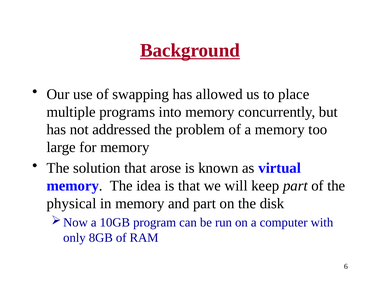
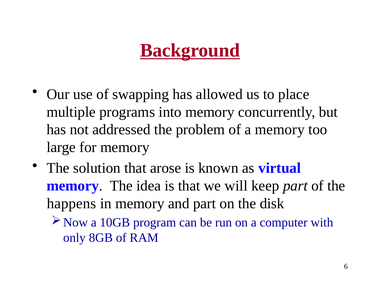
physical: physical -> happens (71, 204)
